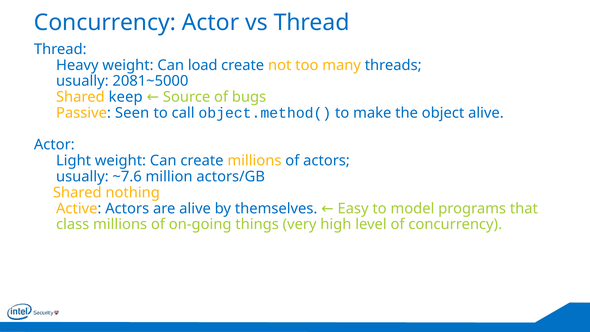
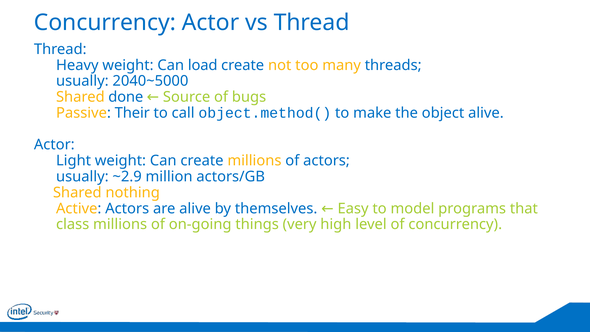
2081~5000: 2081~5000 -> 2040~5000 (150, 81)
keep: keep -> done (126, 97)
Seen: Seen -> Their (132, 113)
~7.6: ~7.6 -> ~2.9 (127, 177)
